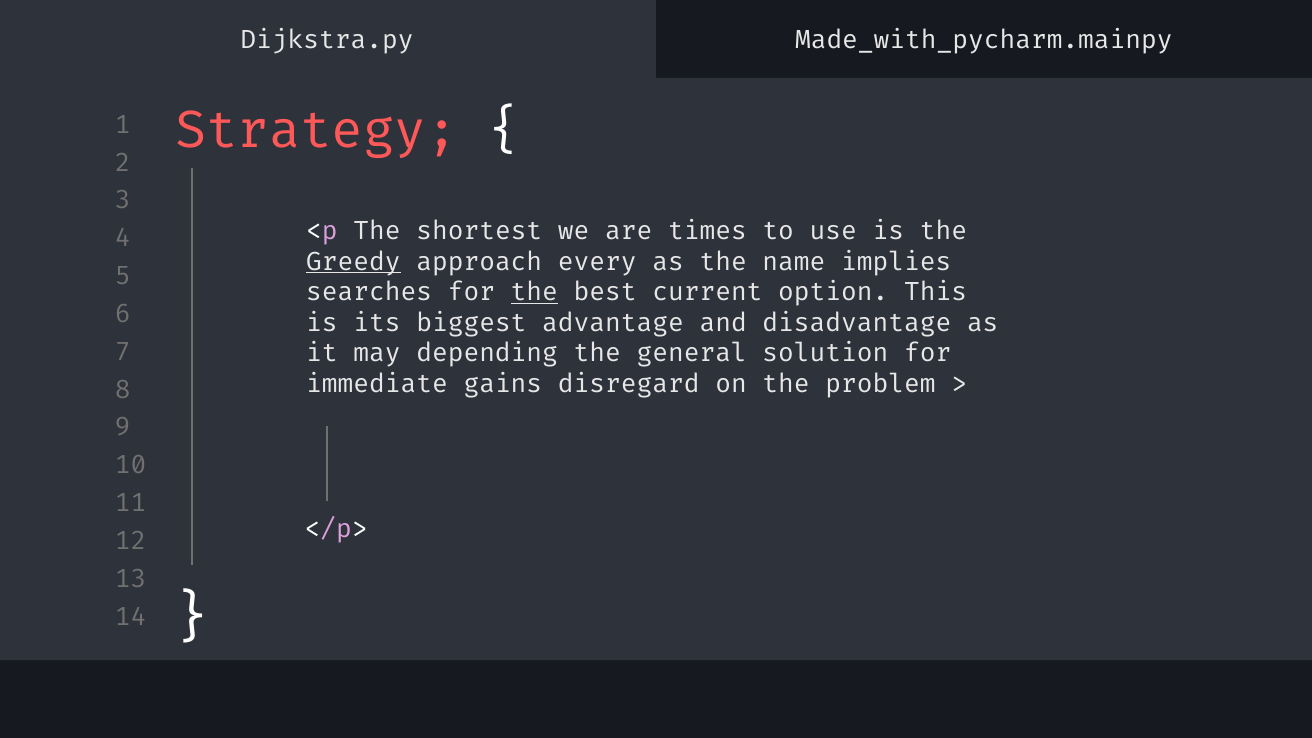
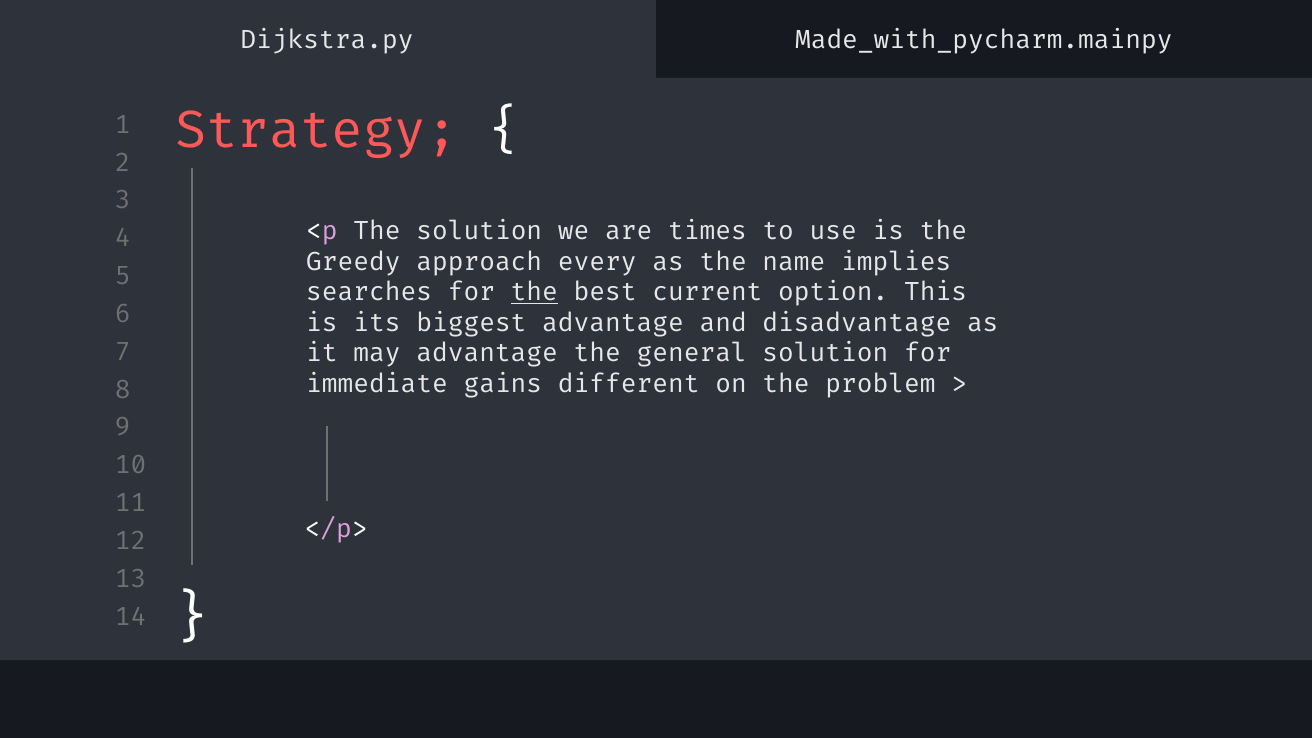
The shortest: shortest -> solution (479, 231)
Greedy underline: present -> none (353, 262)
may depending: depending -> advantage (487, 354)
disregard: disregard -> different (629, 384)
